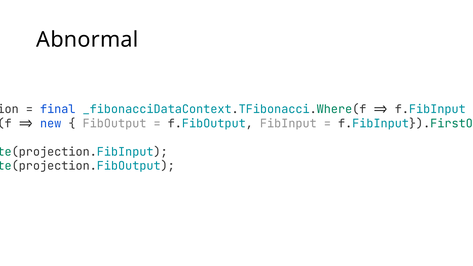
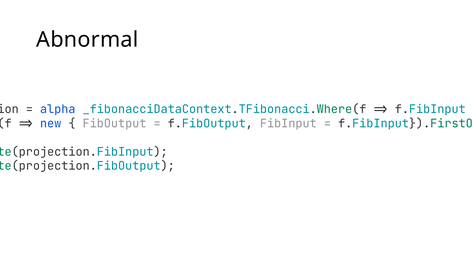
final: final -> alpha (58, 109)
